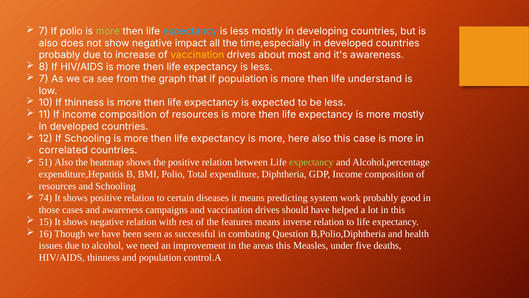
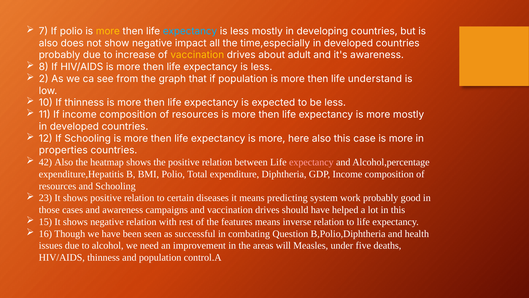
more colour: light green -> yellow (108, 31)
most: most -> adult (299, 55)
7: 7 -> 2 (44, 79)
correlated: correlated -> properties (63, 150)
51: 51 -> 42 (45, 162)
expectancy colour: light green -> pink (311, 162)
74: 74 -> 23 (45, 198)
areas this: this -> will (283, 245)
